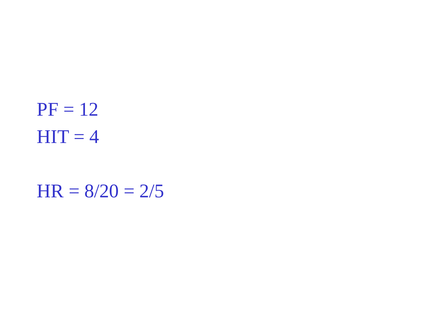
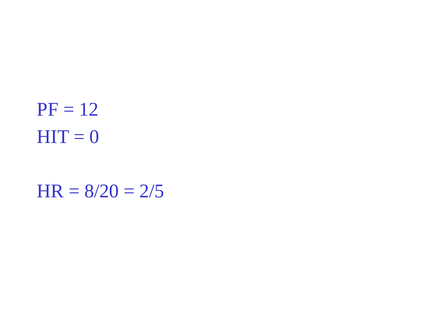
4: 4 -> 0 (94, 137)
